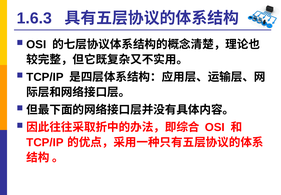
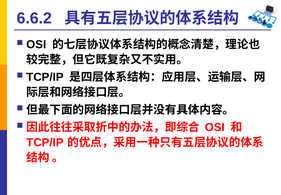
1.6.3: 1.6.3 -> 6.6.2 (34, 18)
